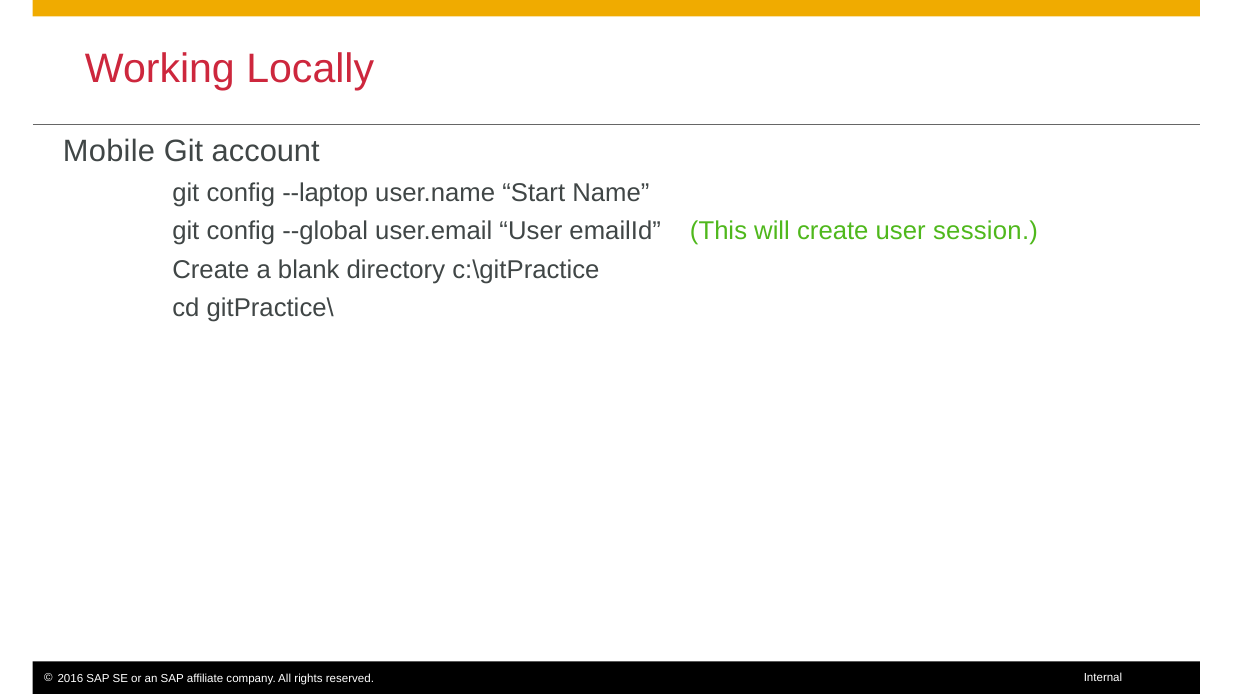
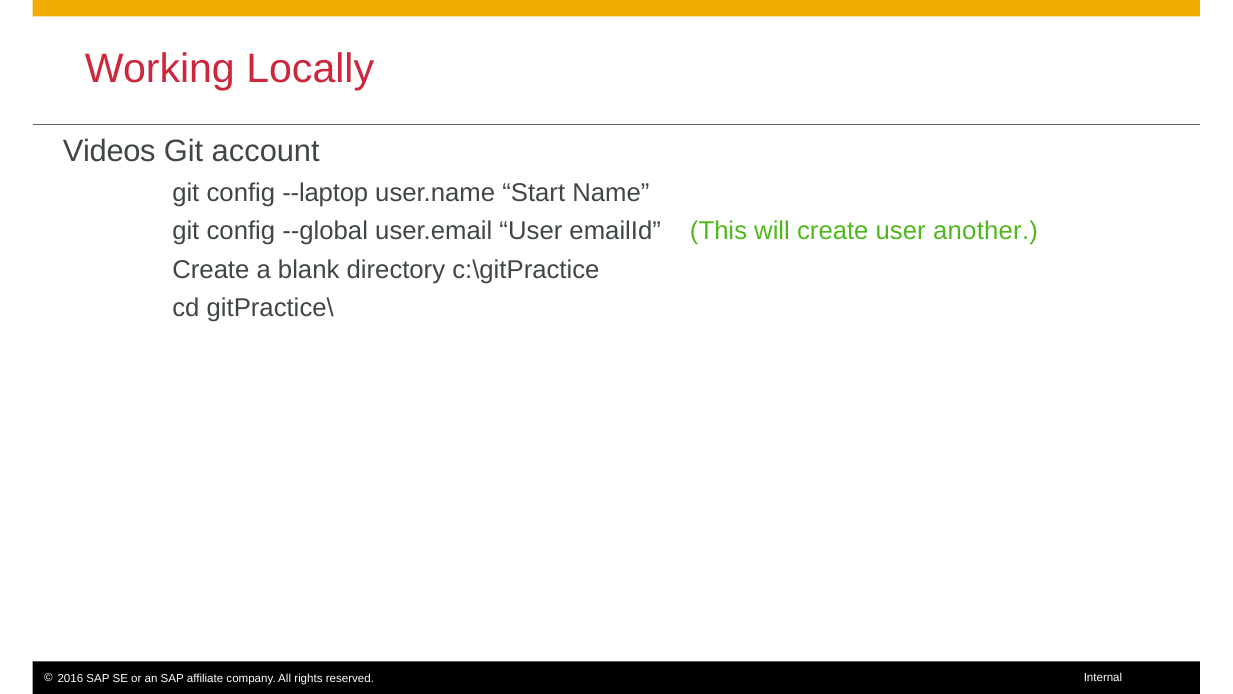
Mobile: Mobile -> Videos (109, 151)
session: session -> another (986, 231)
